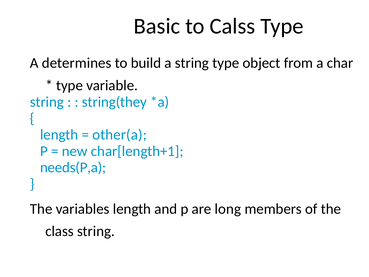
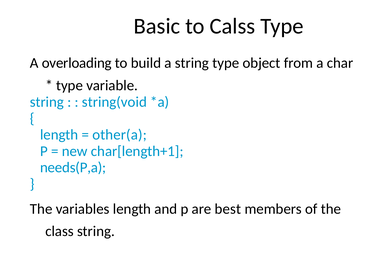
determines: determines -> overloading (77, 63)
string(they: string(they -> string(void (114, 102)
long: long -> best (228, 209)
